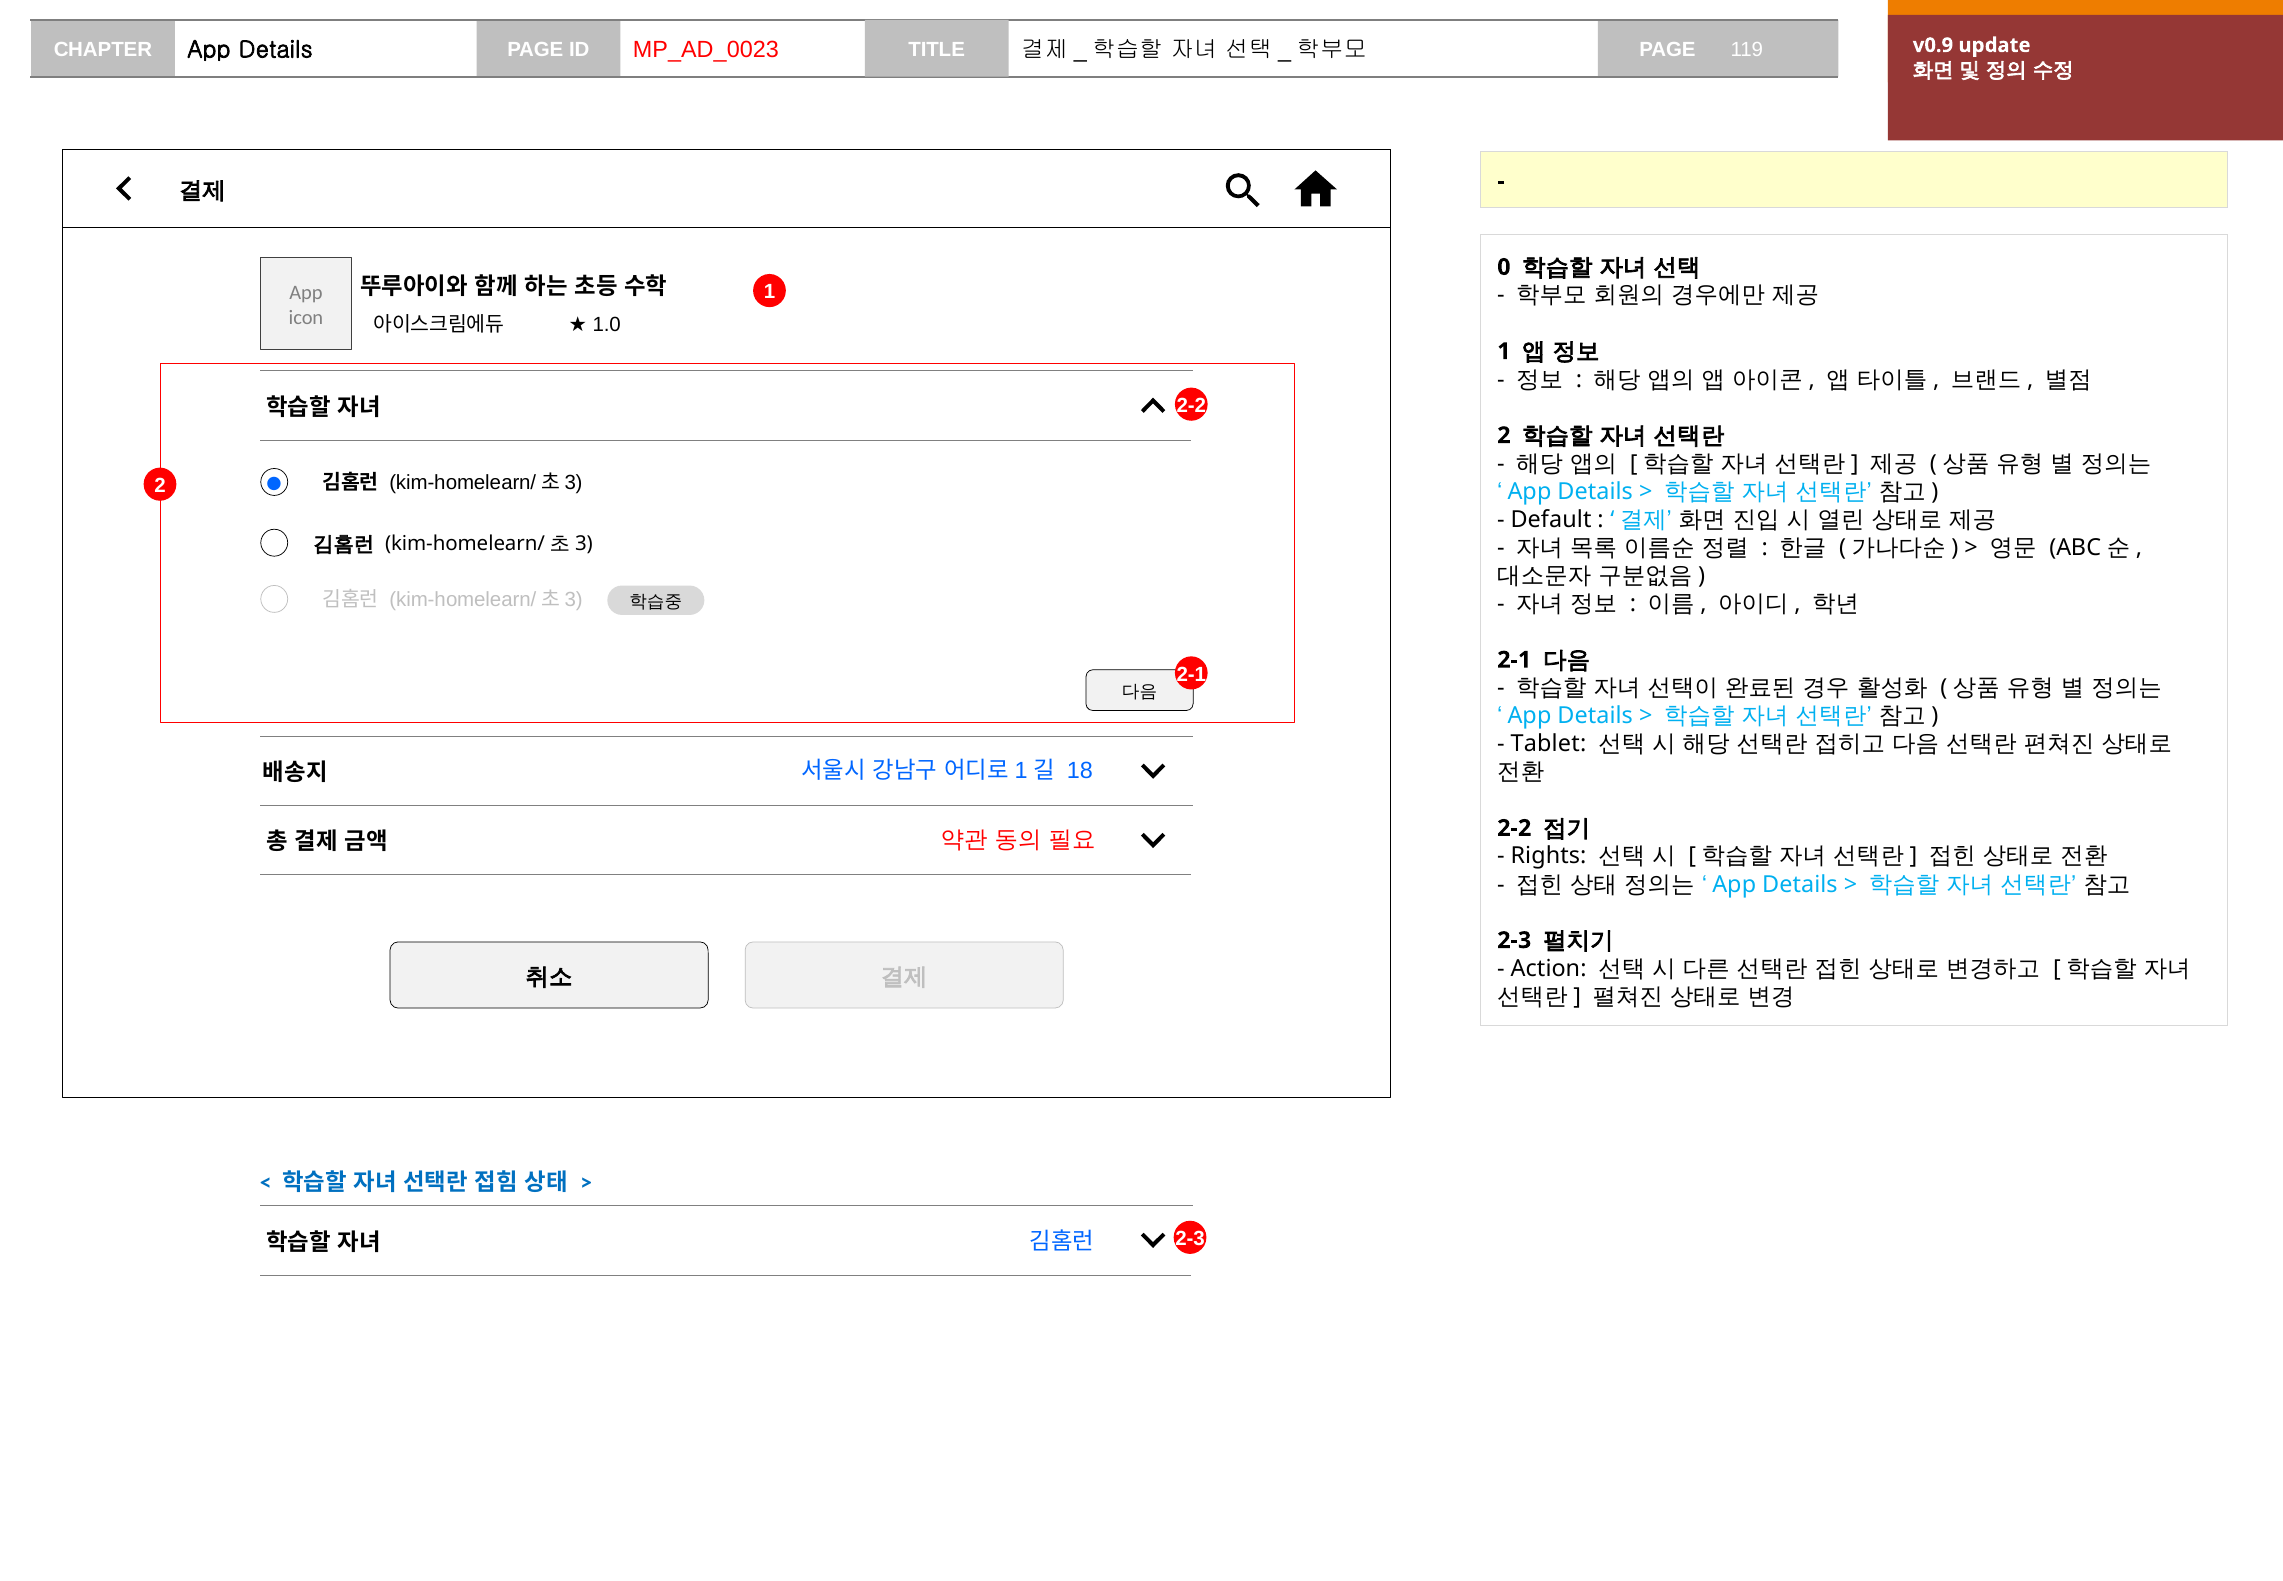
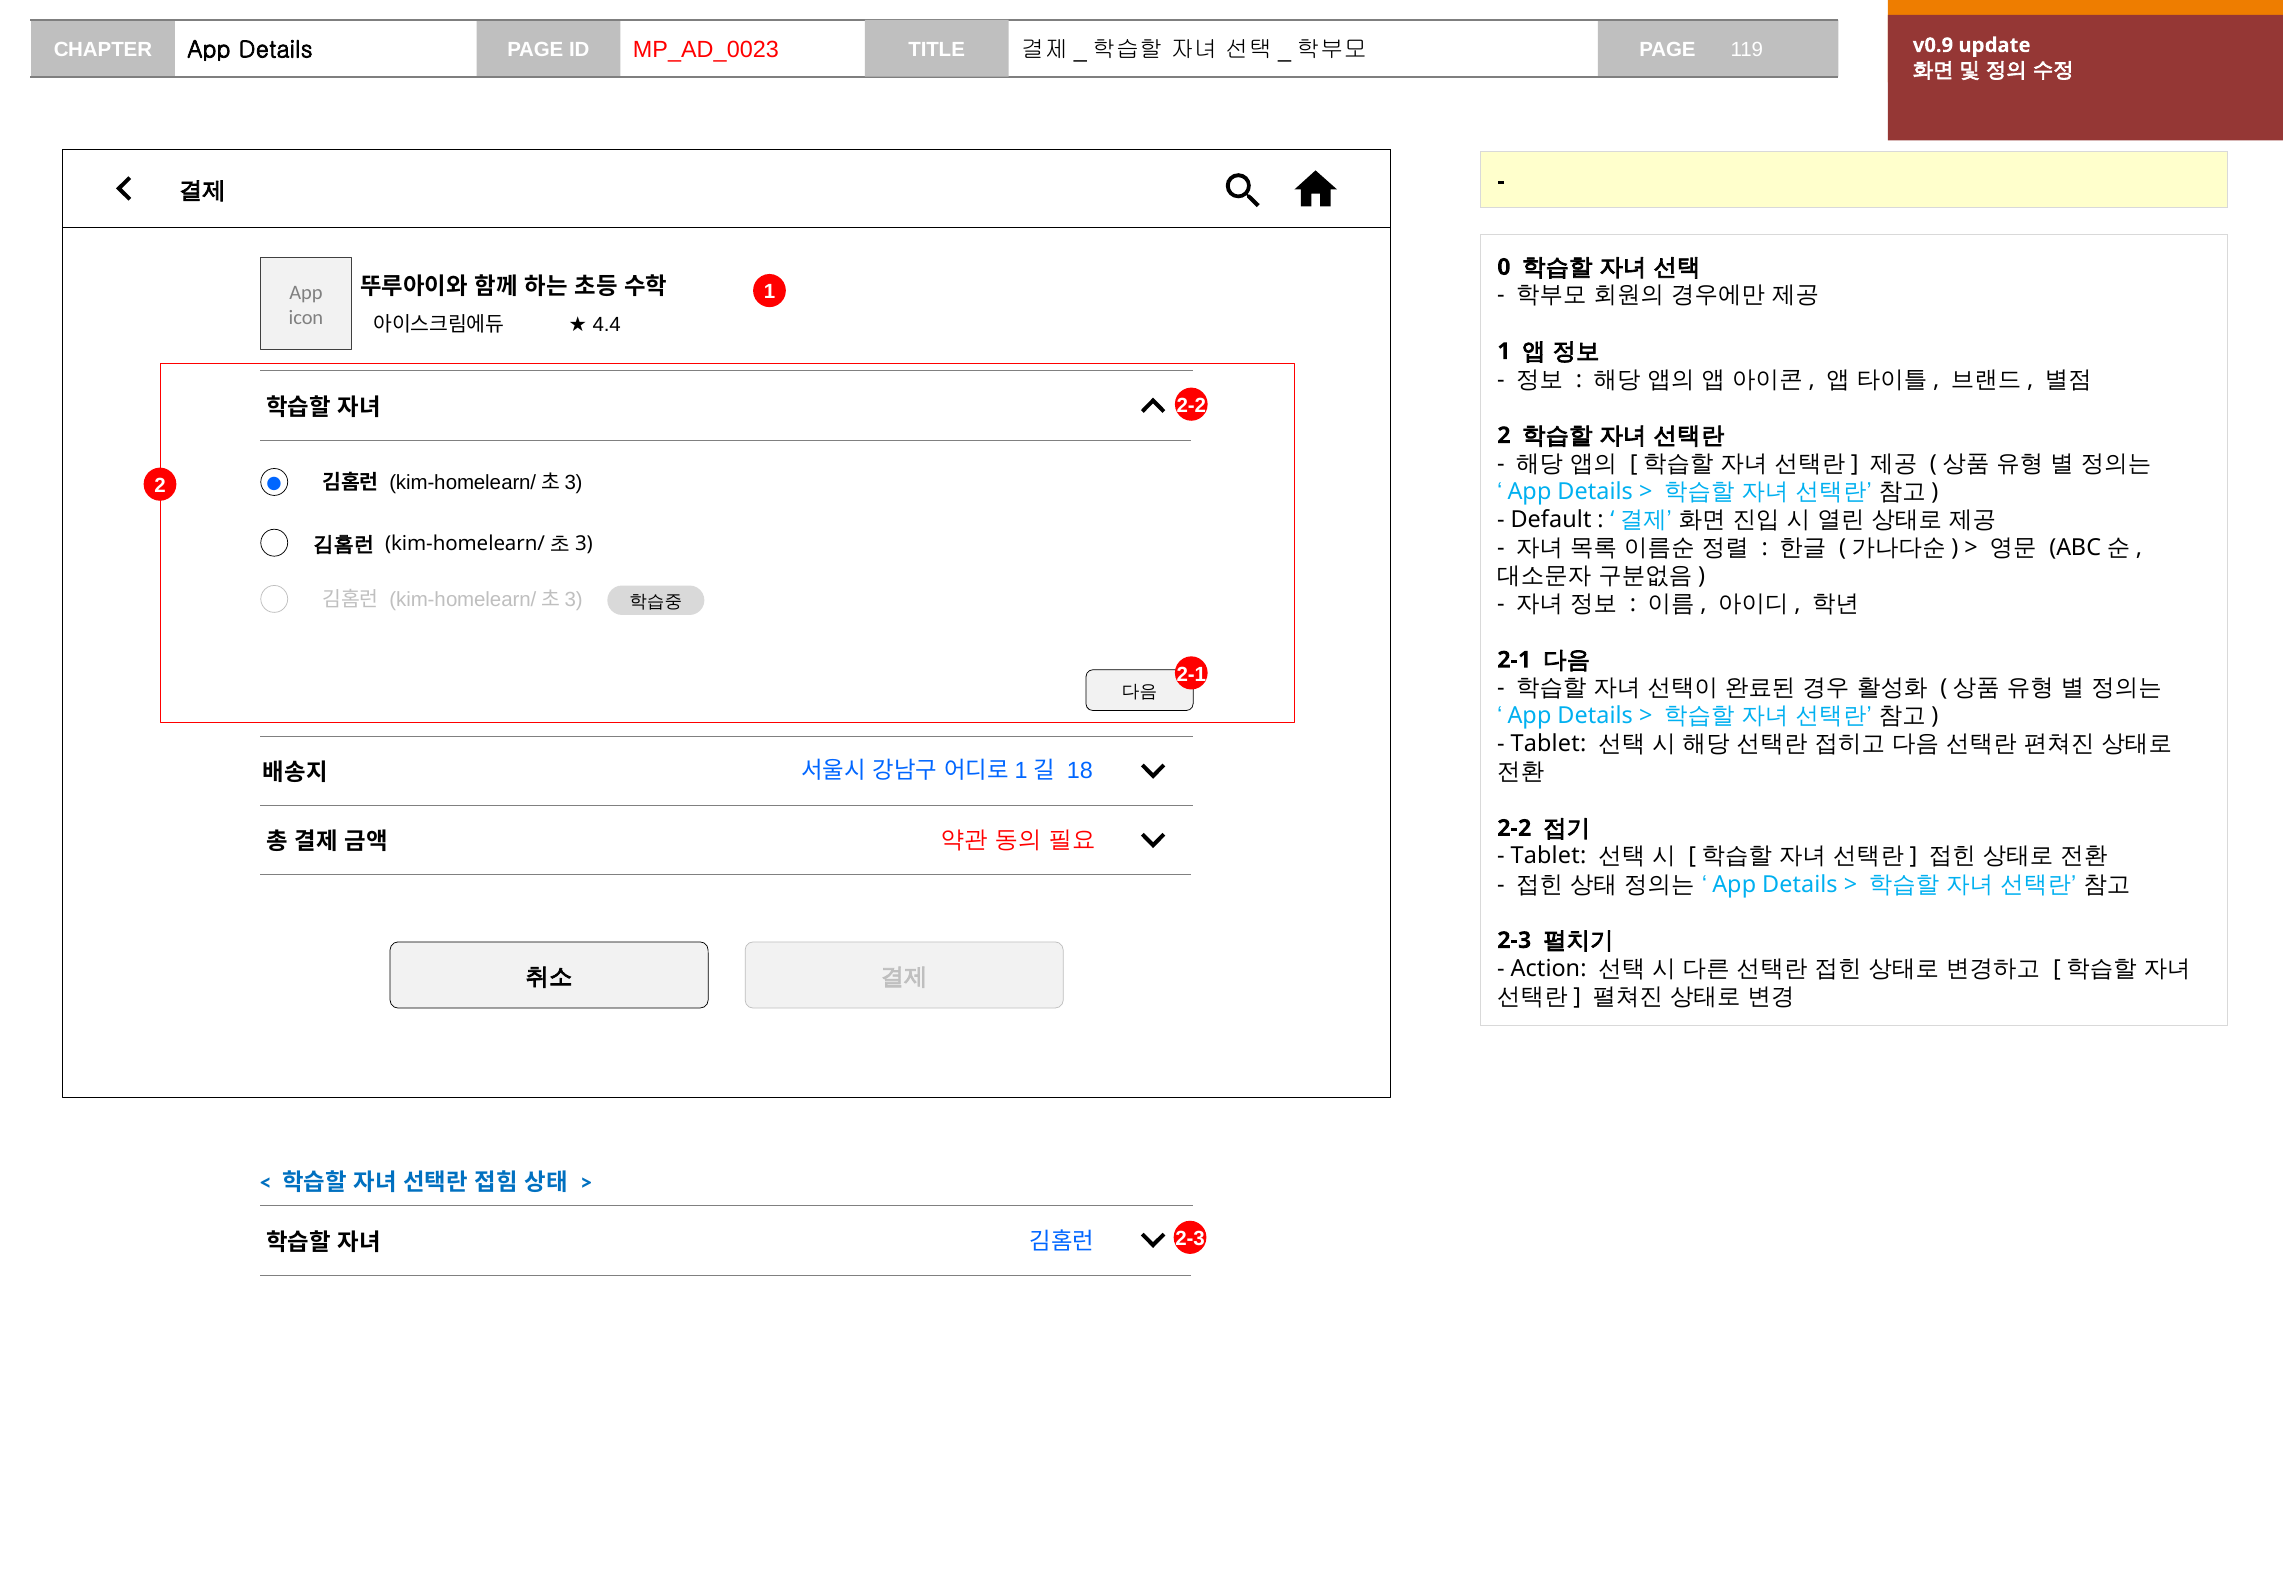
1.0: 1.0 -> 4.4 (607, 325)
Rights: Rights -> Tablet (1548, 856)
